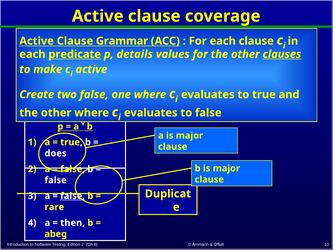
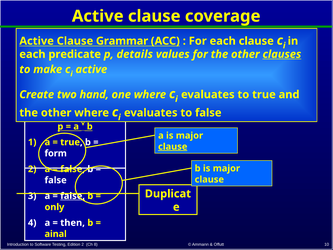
predicate underline: present -> none (75, 54)
two false: false -> hand (94, 94)
clause underline: none -> present (173, 147)
does: does -> form (56, 153)
rare: rare -> only (54, 207)
abeg: abeg -> ainal (56, 234)
